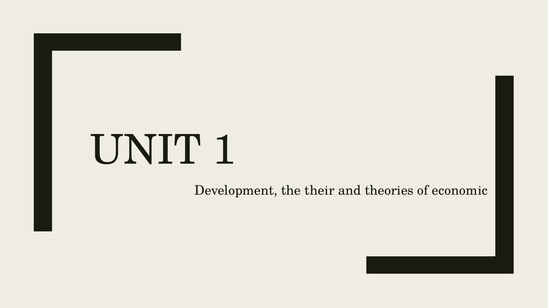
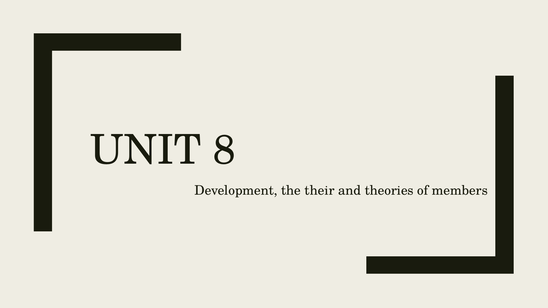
1: 1 -> 8 (224, 150)
economic: economic -> members (460, 191)
